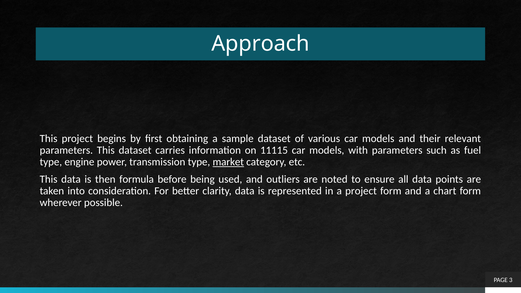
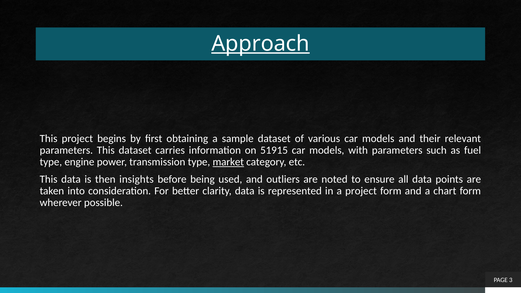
Approach underline: none -> present (261, 44)
11115: 11115 -> 51915 (274, 150)
formula: formula -> insights (137, 179)
